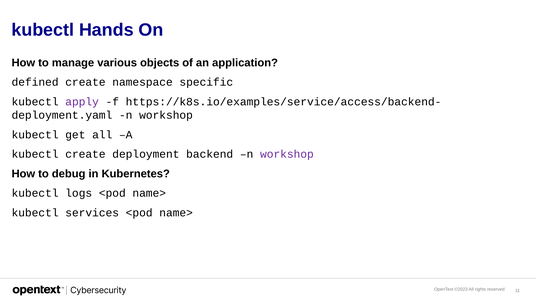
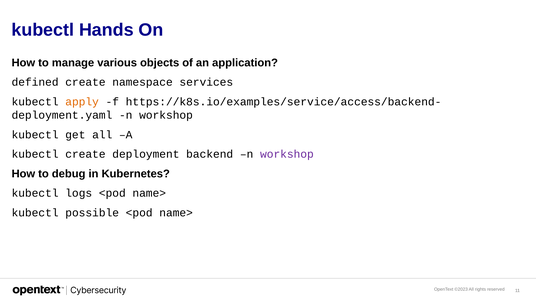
specific: specific -> services (206, 82)
apply colour: purple -> orange (82, 102)
services: services -> possible (92, 213)
